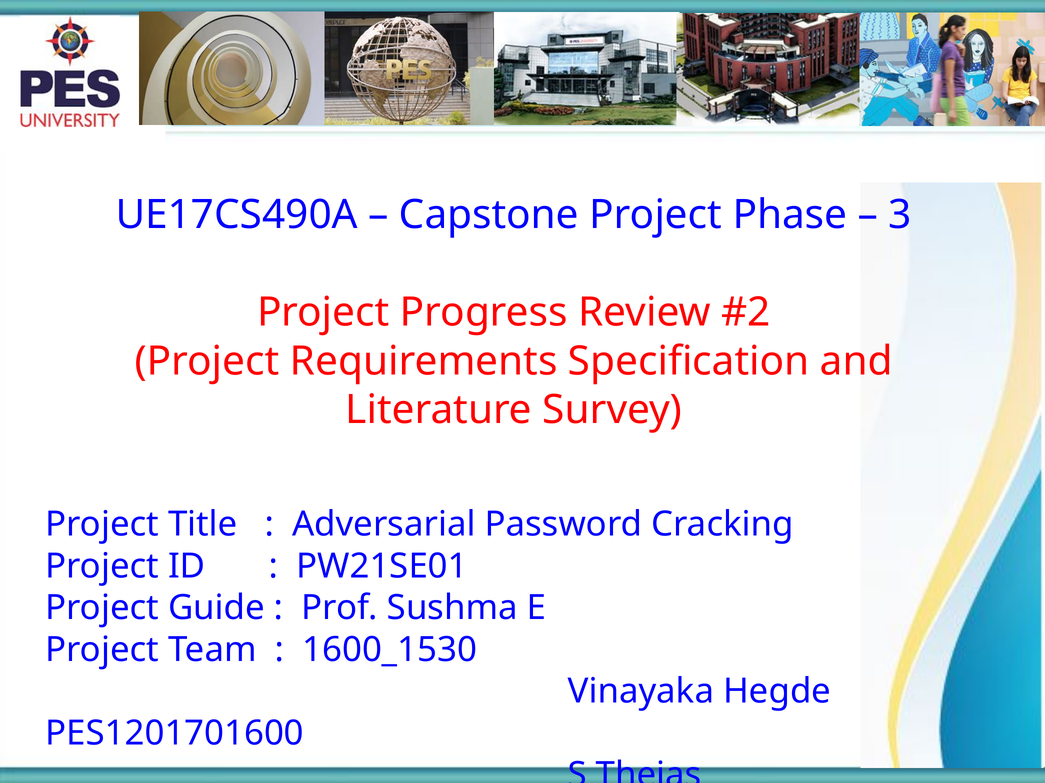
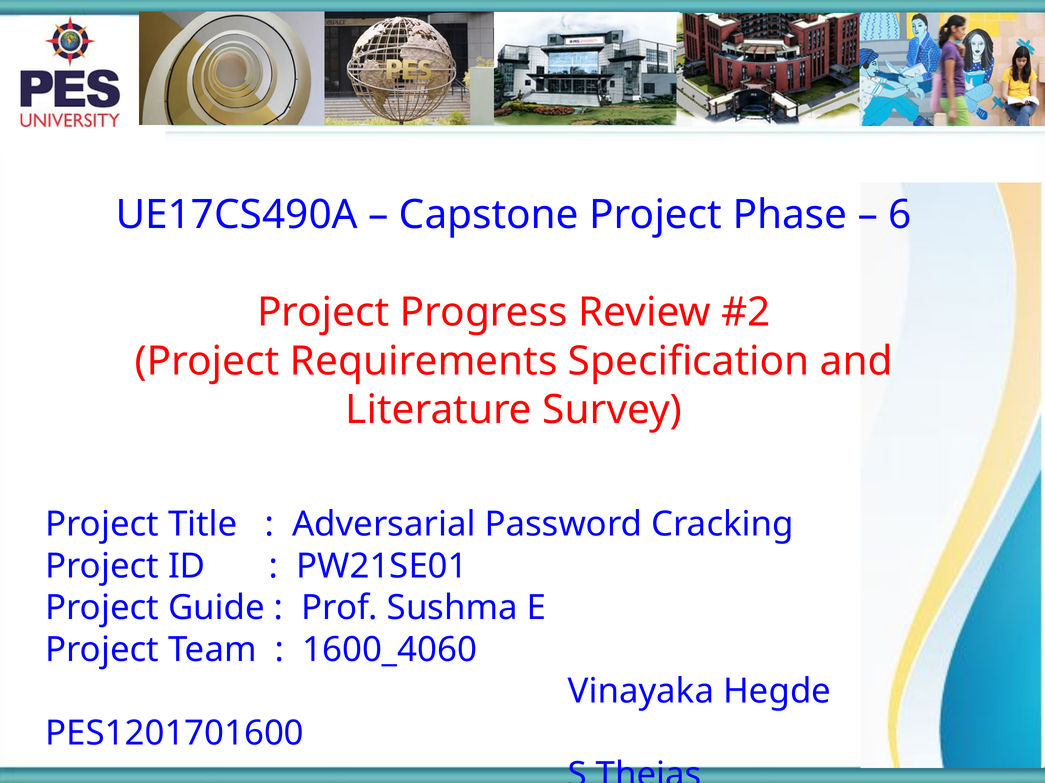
3: 3 -> 6 (900, 215)
1600_1530: 1600_1530 -> 1600_4060 (390, 650)
